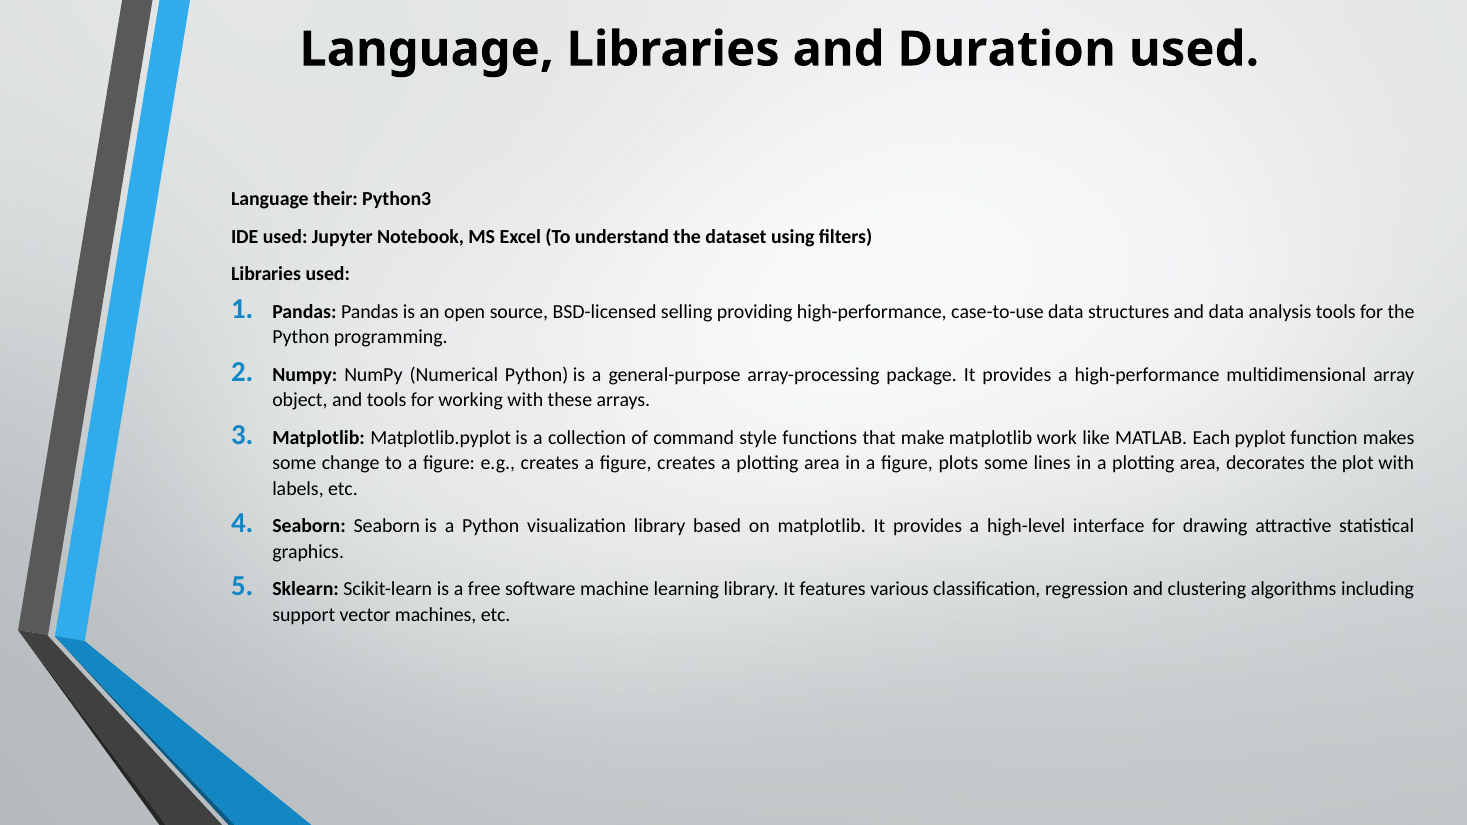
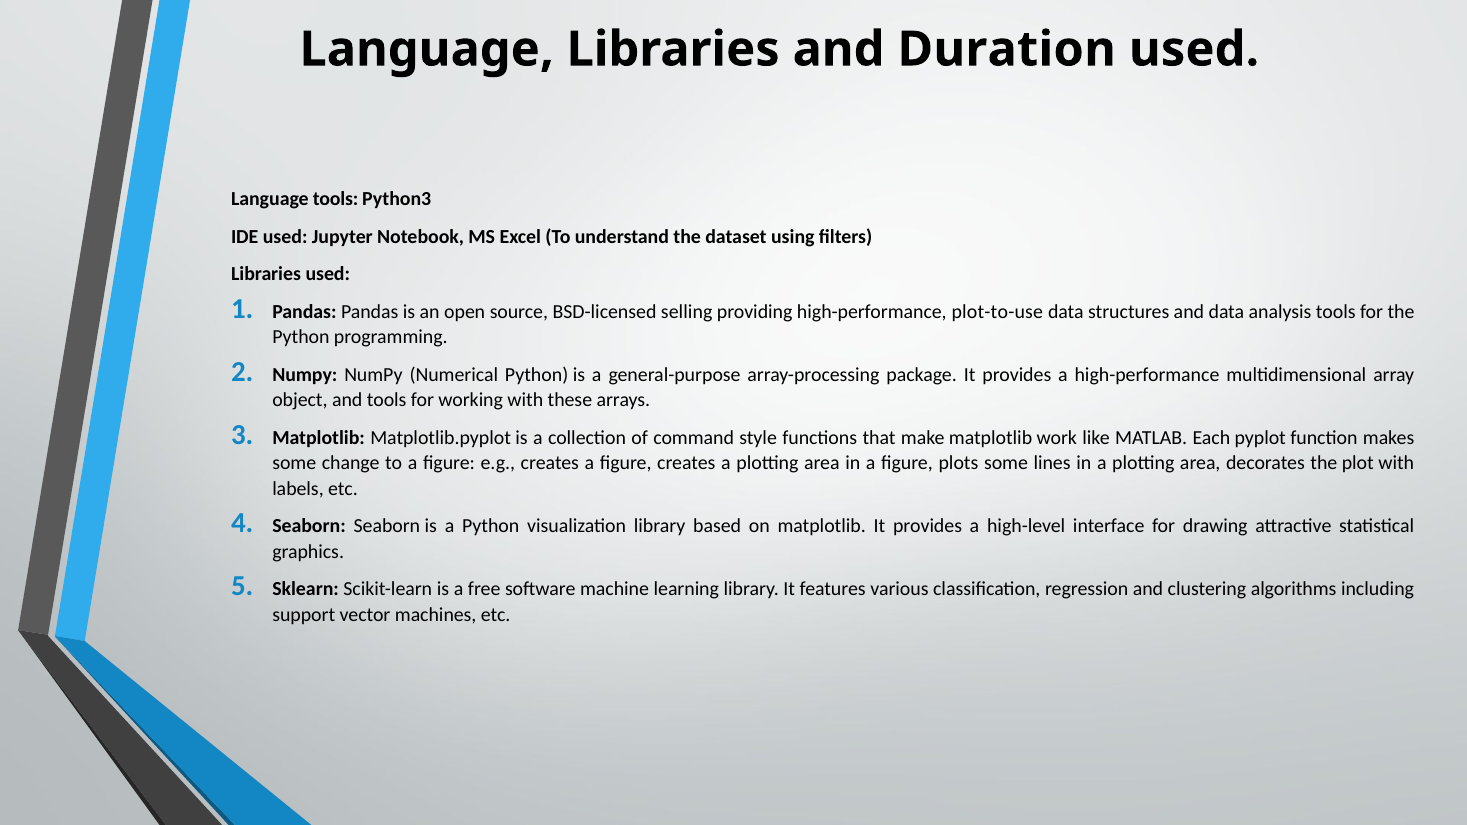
Language their: their -> tools (336, 199)
case-to-use: case-to-use -> plot-to-use (997, 312)
